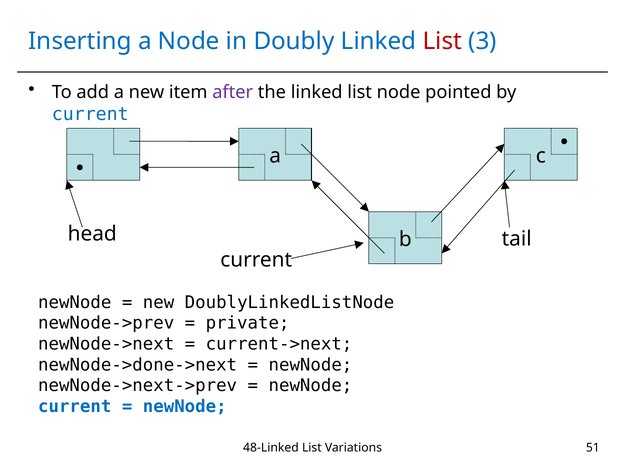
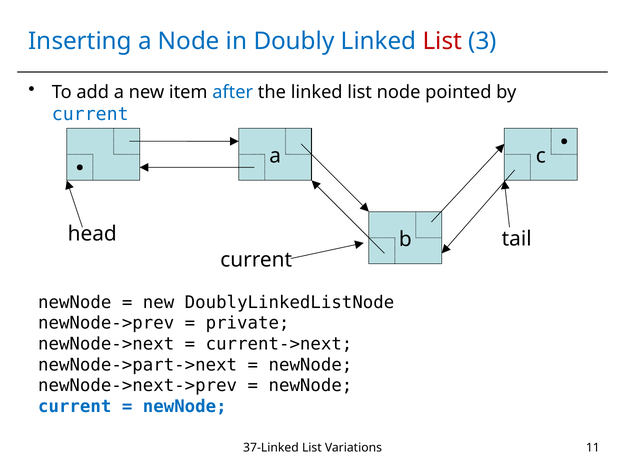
after colour: purple -> blue (233, 92)
newNode->done->next: newNode->done->next -> newNode->part->next (138, 365)
48-Linked: 48-Linked -> 37-Linked (271, 447)
51: 51 -> 11 (593, 447)
